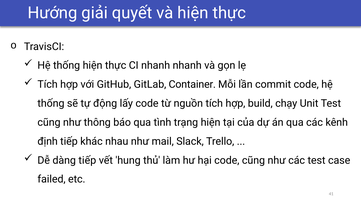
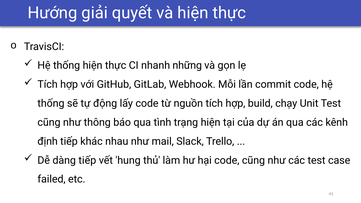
nhanh nhanh: nhanh -> những (187, 66)
Container: Container -> Webhook (192, 85)
